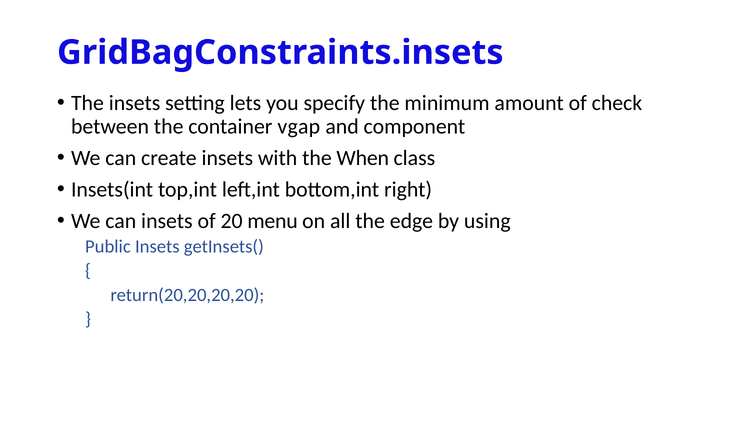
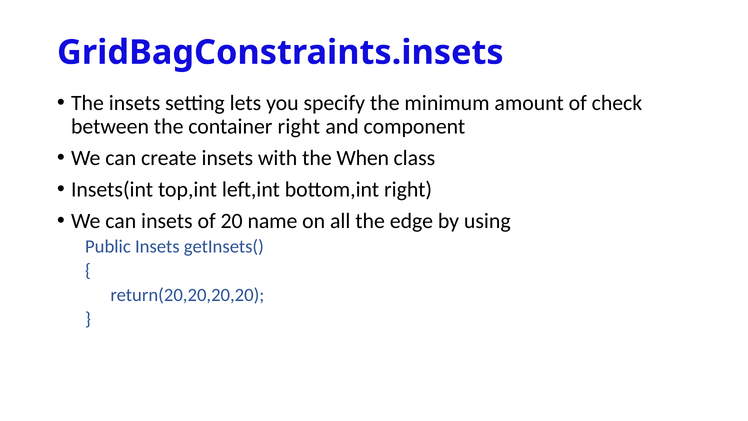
container vgap: vgap -> right (299, 127)
menu: menu -> name (272, 221)
